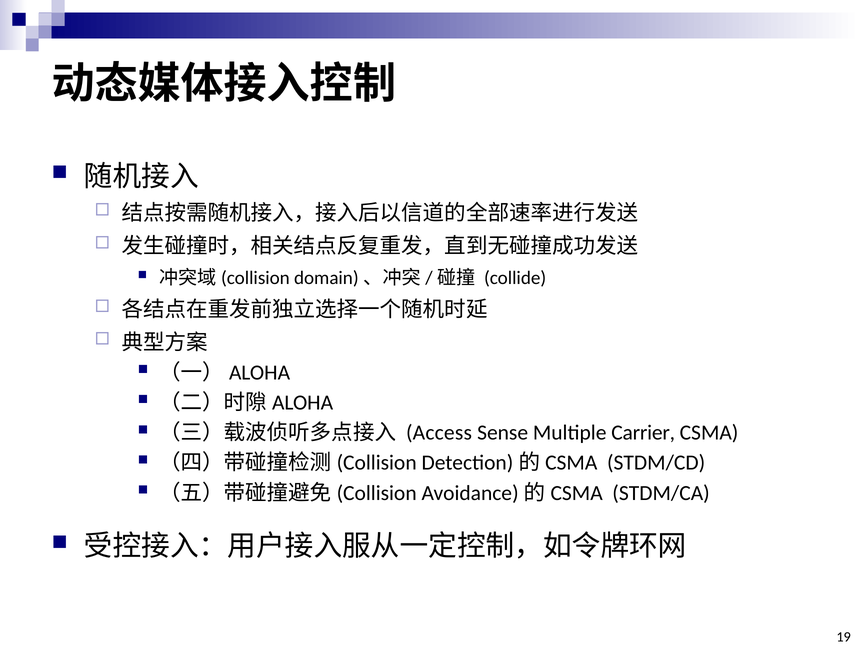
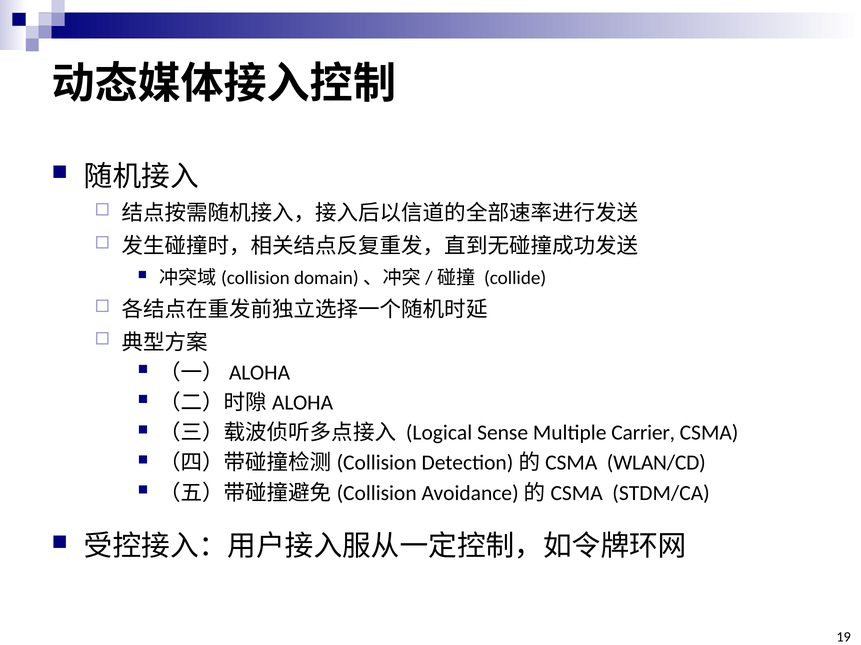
Access: Access -> Logical (439, 433)
STDM/CD: STDM/CD -> WLAN/CD (656, 463)
